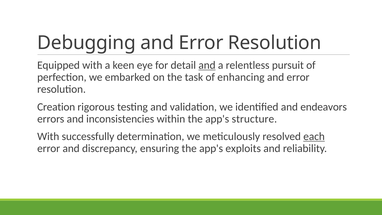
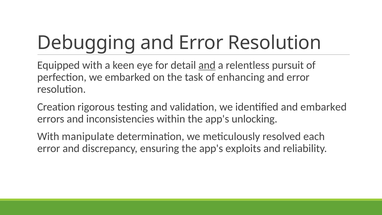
and endeavors: endeavors -> embarked (324, 107)
structure: structure -> unlocking (254, 119)
successfully: successfully -> manipulate (88, 136)
each underline: present -> none (314, 136)
